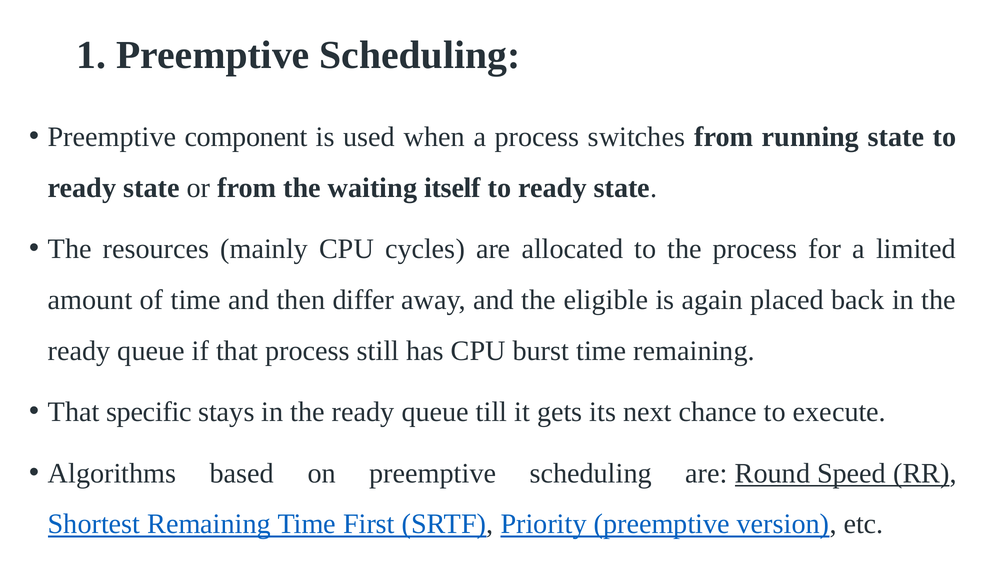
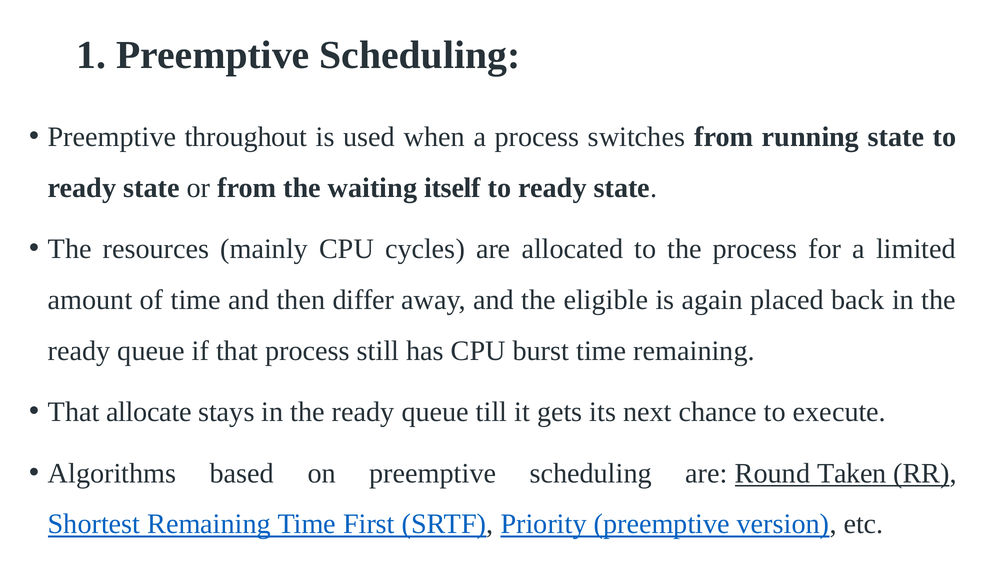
component: component -> throughout (246, 137)
specific: specific -> allocate (149, 412)
Speed: Speed -> Taken (852, 473)
